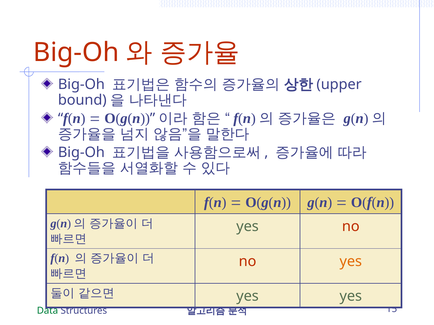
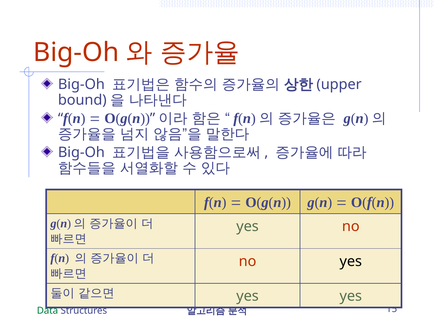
yes colour: orange -> black (351, 262)
